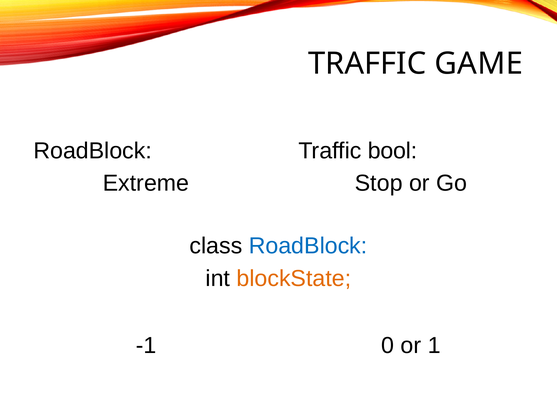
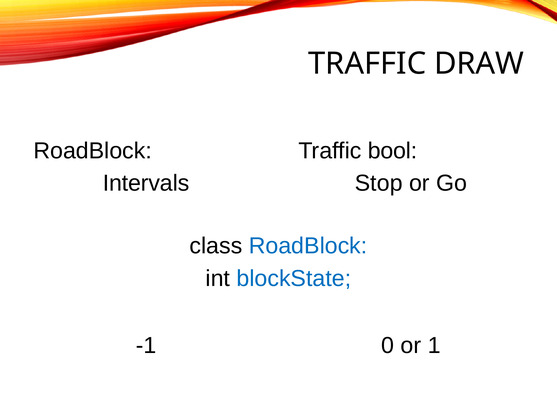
GAME: GAME -> DRAW (479, 64)
Extreme: Extreme -> Intervals (146, 184)
blockState colour: orange -> blue (294, 279)
